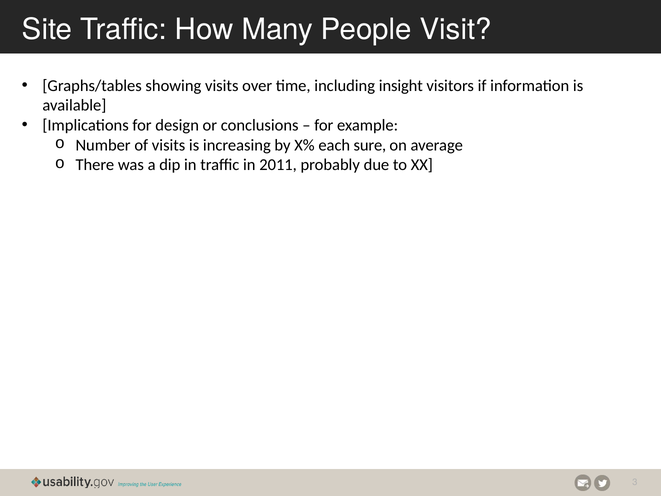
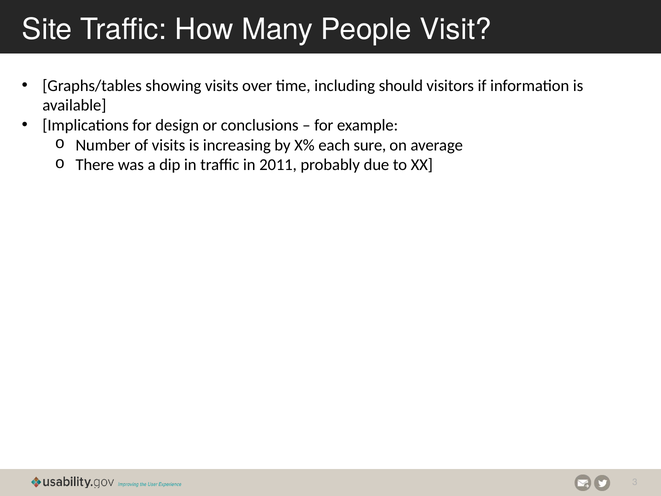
insight: insight -> should (401, 86)
